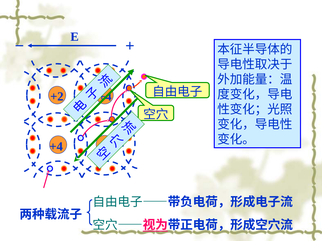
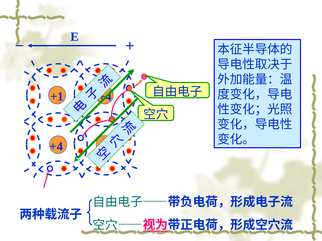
+2: +2 -> +1 (57, 97)
